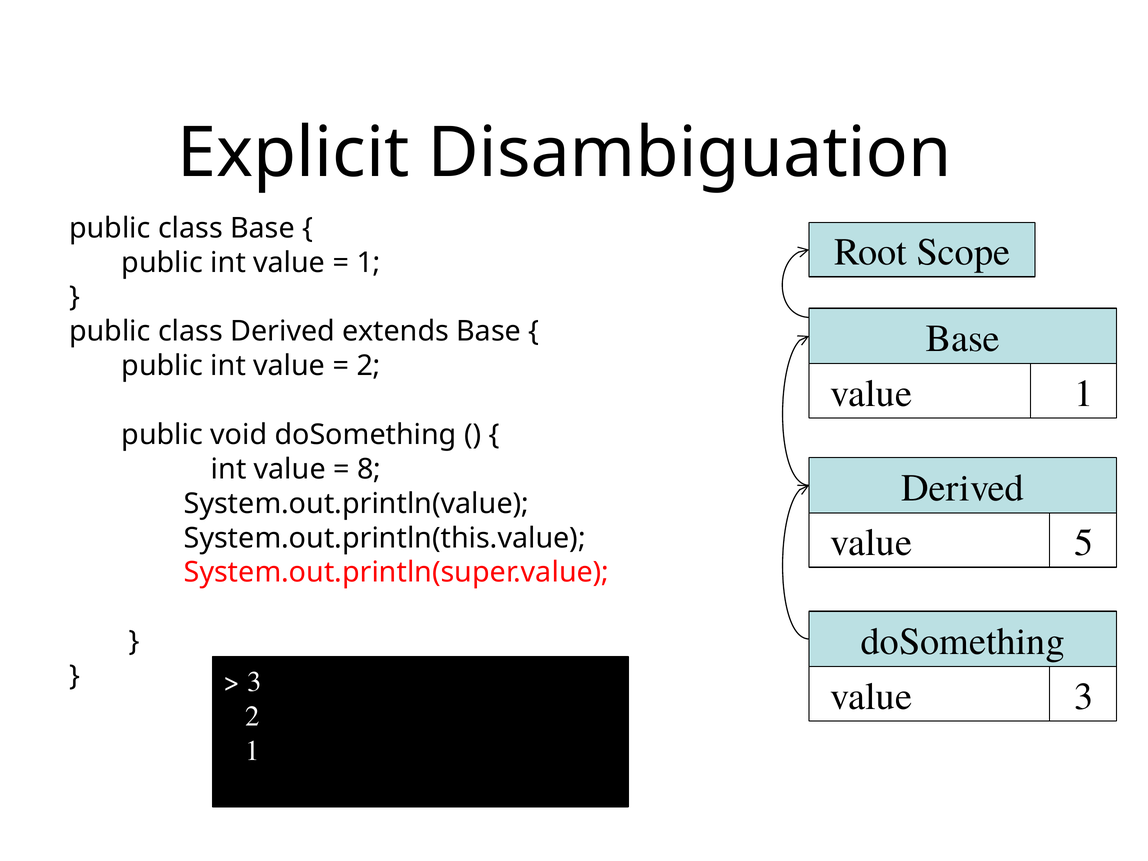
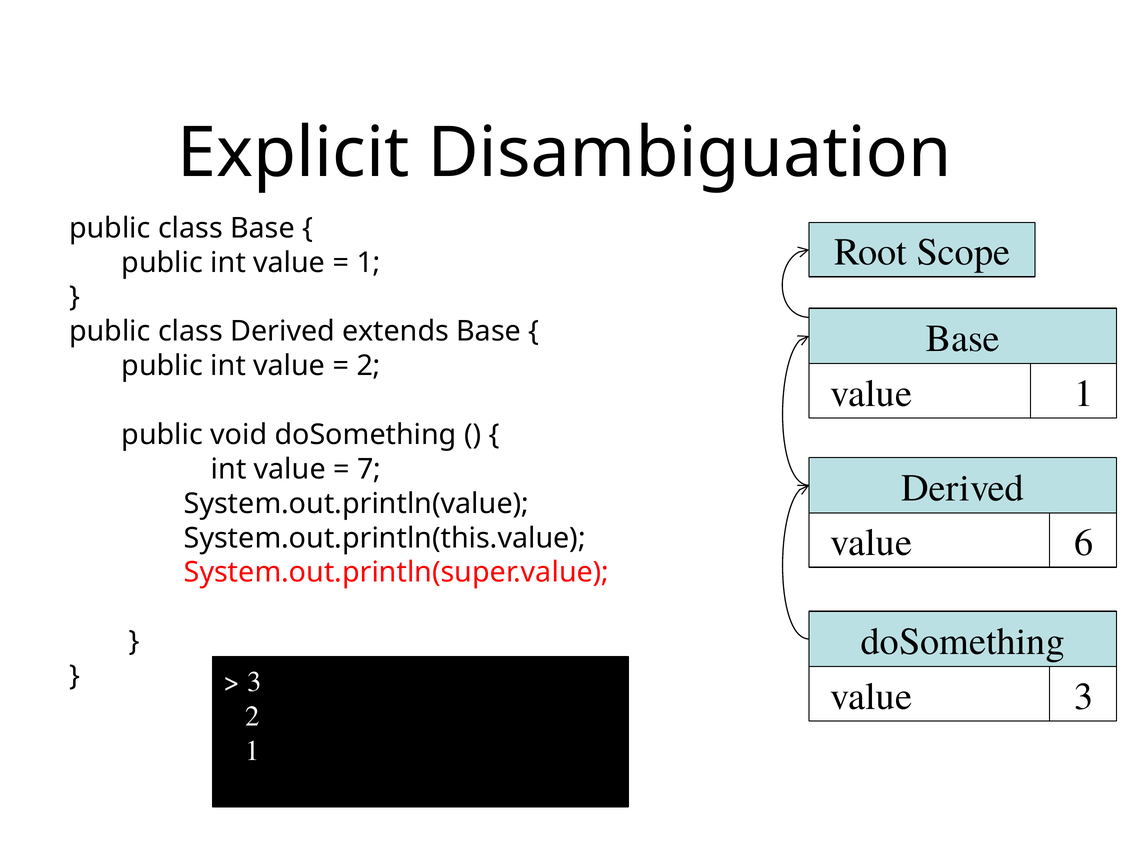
8: 8 -> 7 (369, 469)
5: 5 -> 6 (1084, 543)
